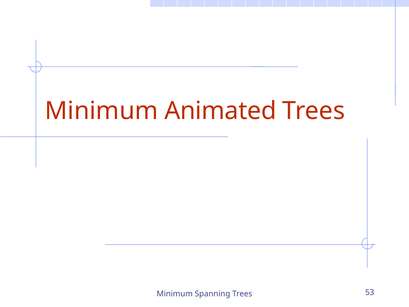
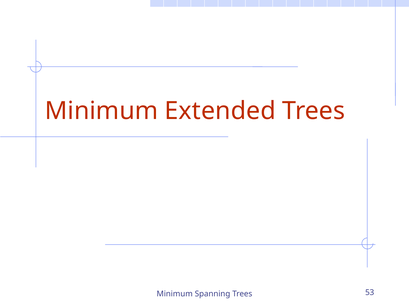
Animated: Animated -> Extended (220, 111)
